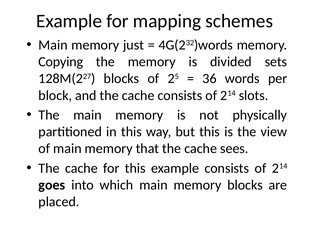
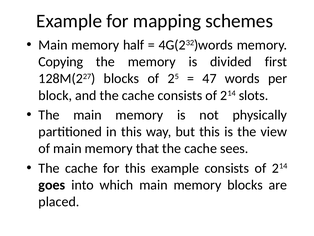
just: just -> half (134, 45)
sets: sets -> first (276, 62)
36: 36 -> 47 (210, 78)
